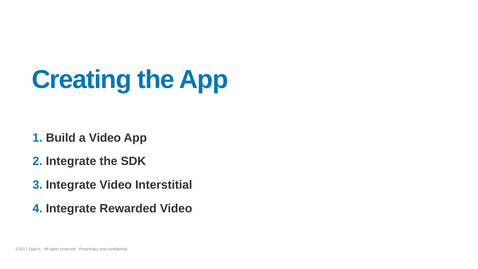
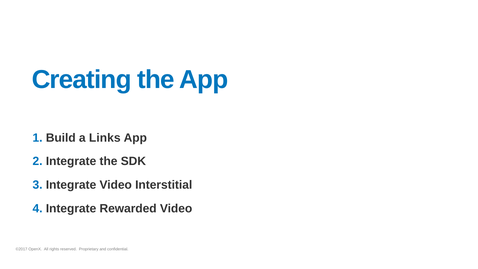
a Video: Video -> Links (105, 138)
